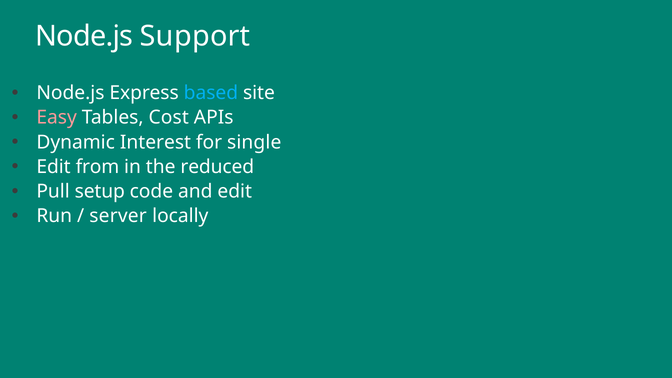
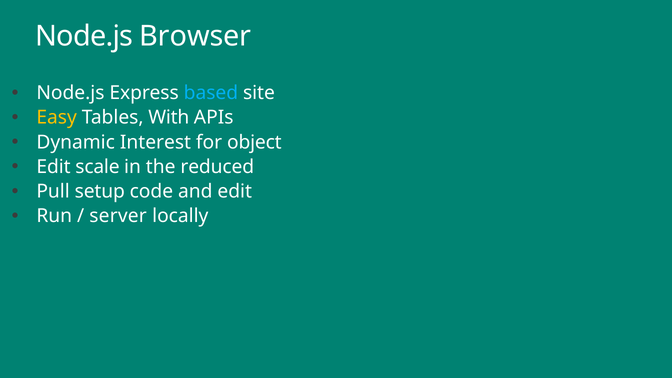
Support: Support -> Browser (195, 36)
Easy colour: pink -> yellow (57, 117)
Cost: Cost -> With (169, 117)
single: single -> object (254, 142)
from: from -> scale (97, 167)
